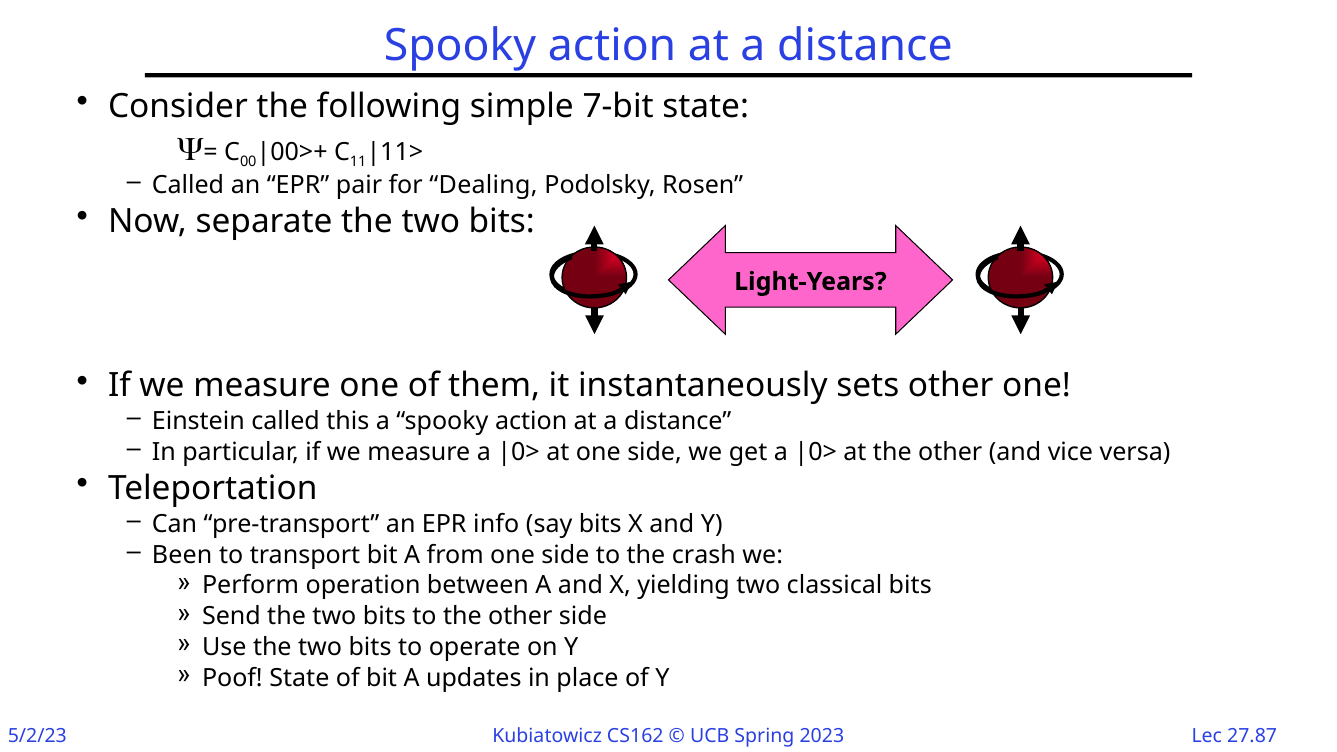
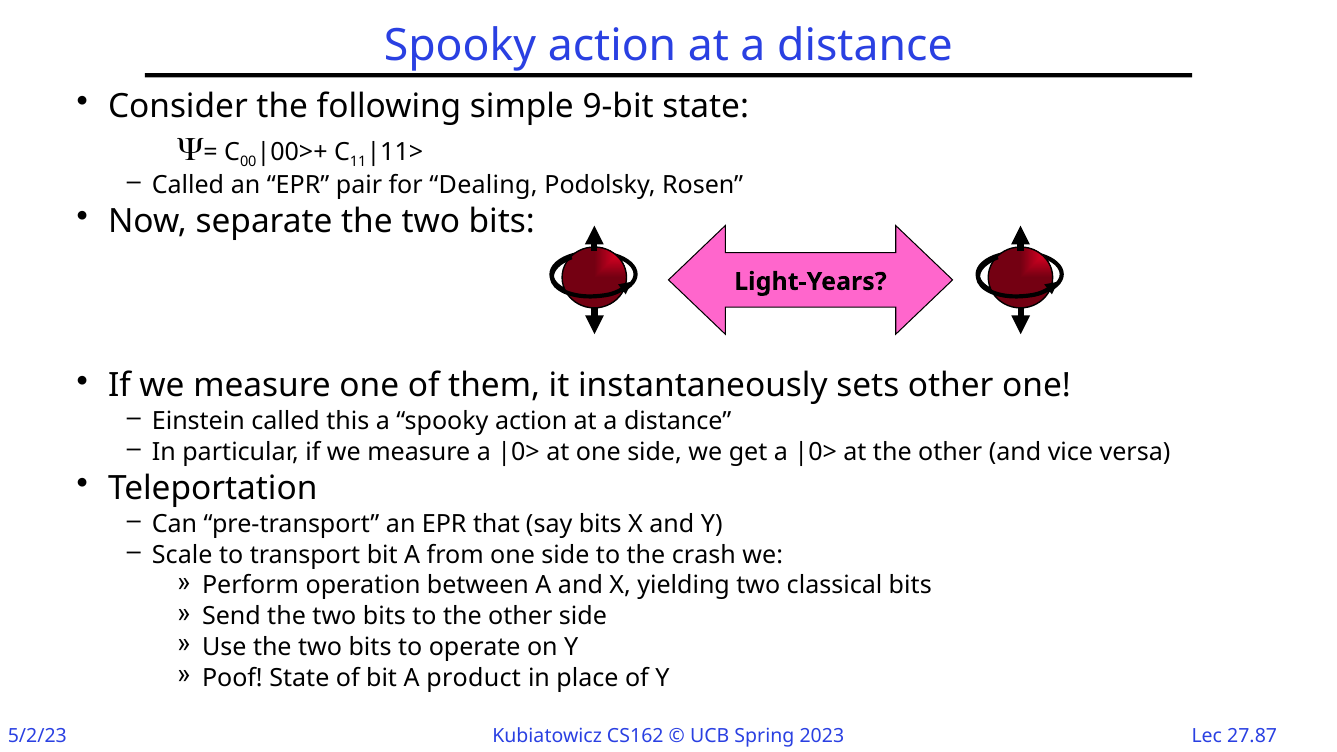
7-bit: 7-bit -> 9-bit (618, 106)
info: info -> that (496, 524)
Been: Been -> Scale (182, 555)
updates: updates -> product (474, 678)
